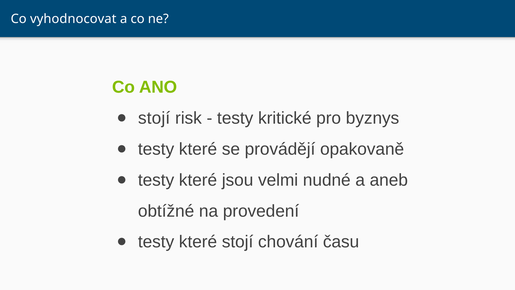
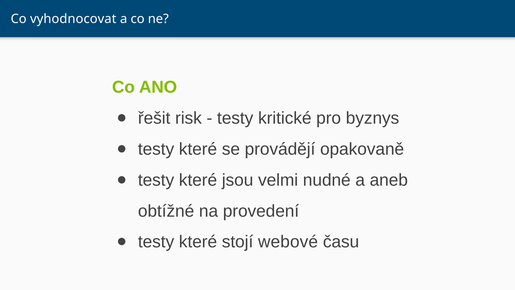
stojí: stojí -> řešit (154, 118)
chování: chování -> webové (288, 242)
